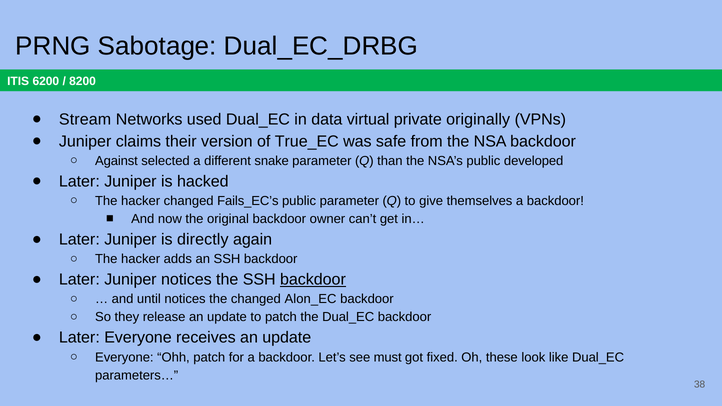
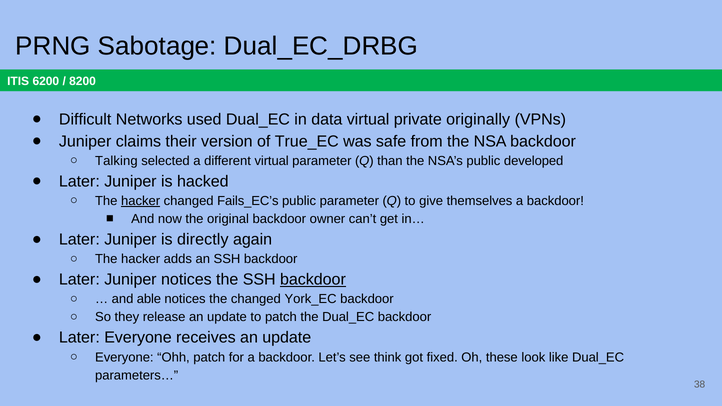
Stream: Stream -> Difficult (85, 119)
Against: Against -> Talking (116, 161)
different snake: snake -> virtual (272, 161)
hacker underline: none -> present (141, 201)
until: until -> able (149, 299)
Alon_EC: Alon_EC -> York_EC (311, 299)
must: must -> think (388, 357)
